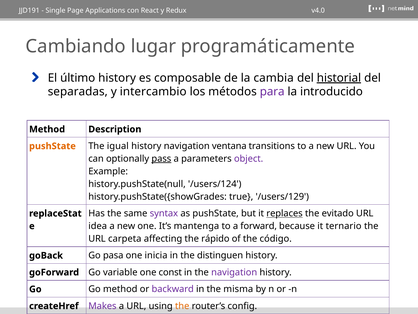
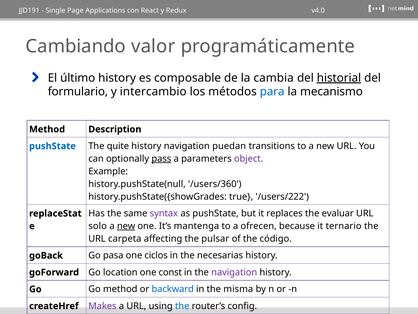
lugar: lugar -> valor (153, 46)
separadas: separadas -> formulario (78, 92)
para colour: purple -> blue (272, 92)
introducido: introducido -> mecanismo (331, 92)
pushState colour: orange -> blue (52, 146)
igual: igual -> quite (118, 146)
ventana: ventana -> puedan (229, 146)
/users/124: /users/124 -> /users/360 (215, 184)
/users/129: /users/129 -> /users/222 (282, 196)
replaces underline: present -> none (285, 213)
evitado: evitado -> evaluar (338, 213)
idea: idea -> solo (98, 226)
new underline: none -> present (126, 226)
forward: forward -> ofrecen (259, 226)
rápido: rápido -> pulsar (215, 238)
inicia: inicia -> ciclos (156, 255)
distinguen: distinguen -> necesarias (220, 255)
variable: variable -> location (120, 272)
backward colour: purple -> blue (173, 289)
the colour: orange -> blue (182, 306)
